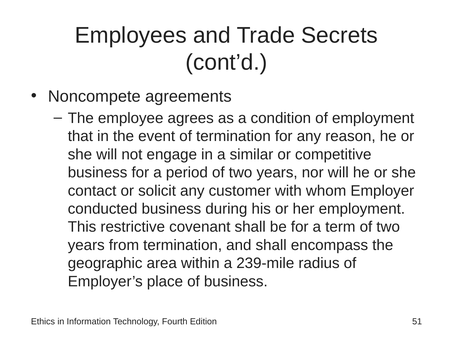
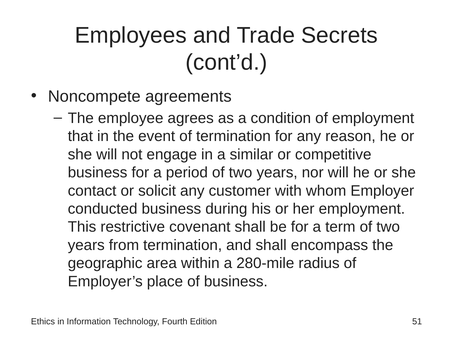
239-mile: 239-mile -> 280-mile (265, 263)
